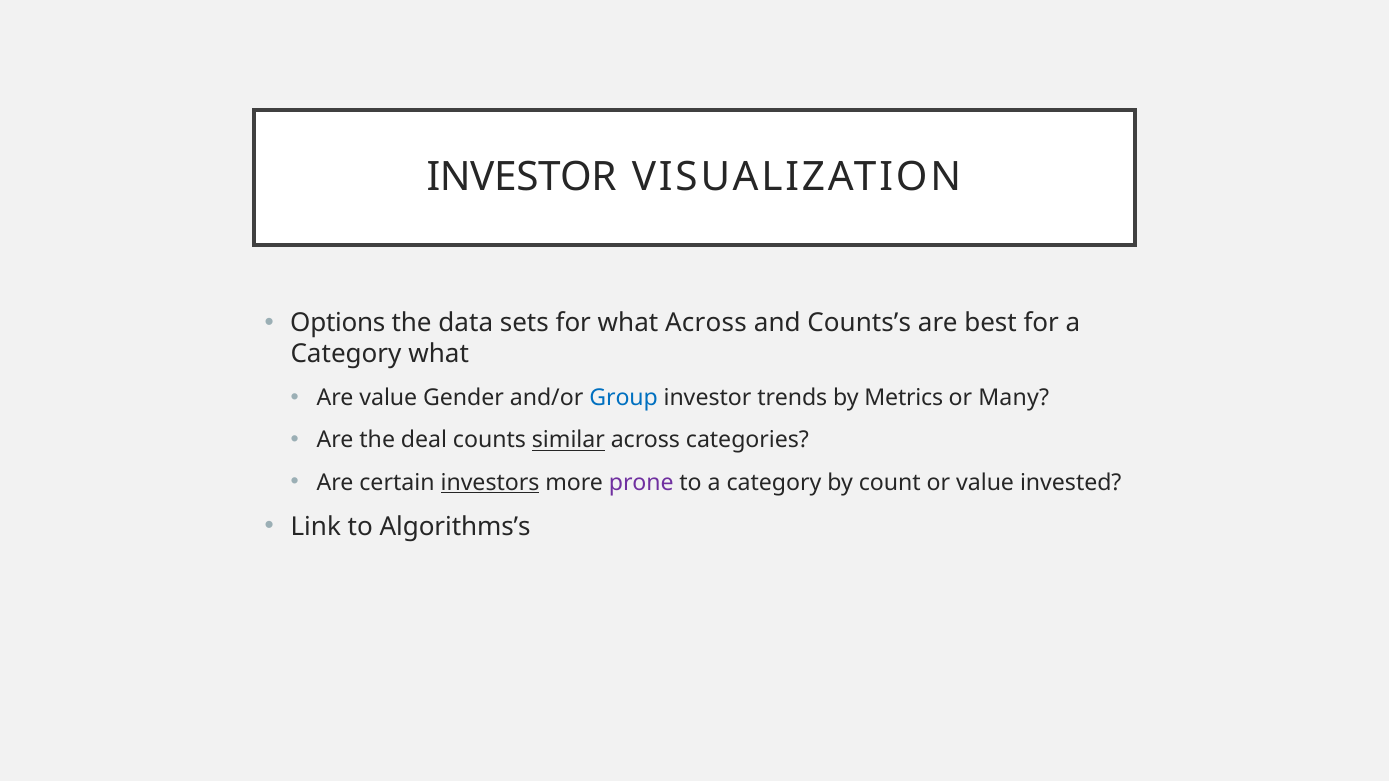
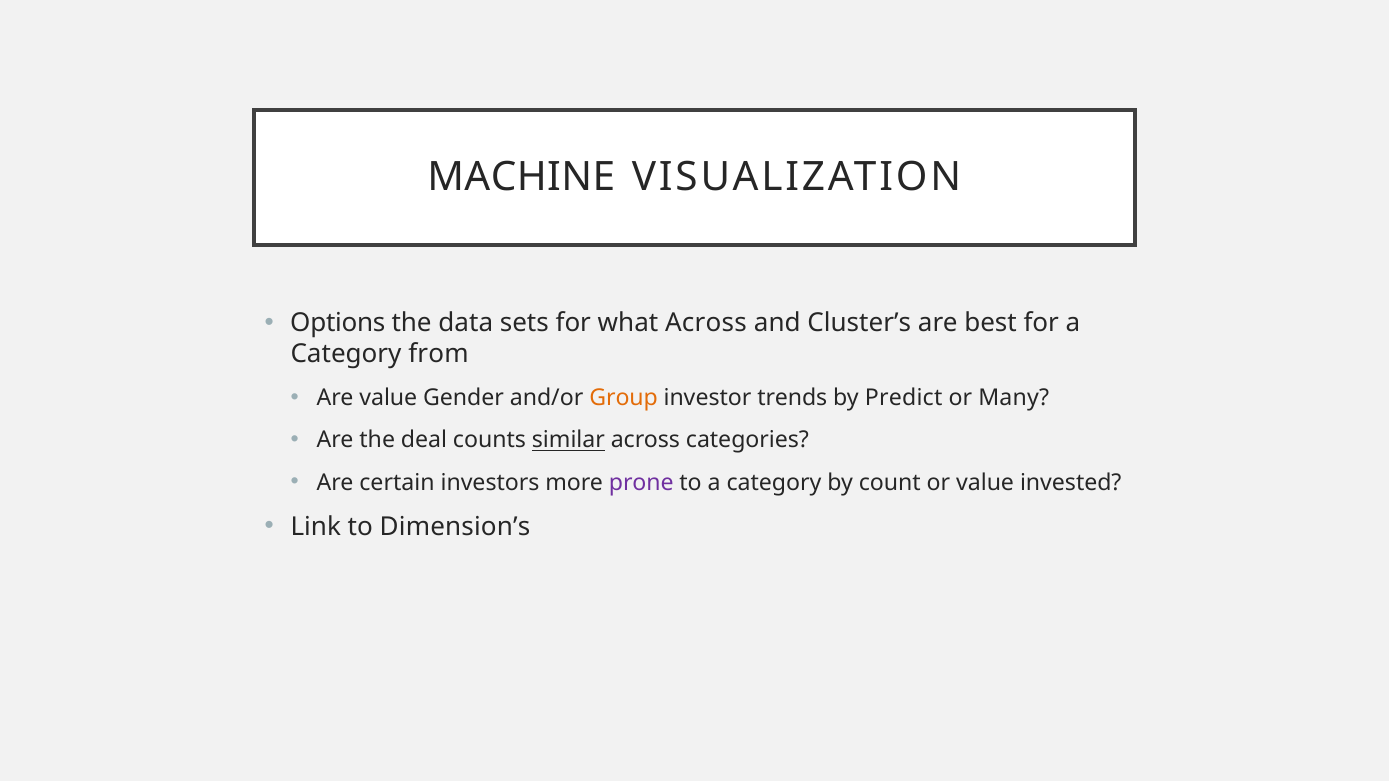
INVESTOR: INVESTOR -> MACHINE (521, 177)
Counts’s: Counts’s -> Cluster’s (859, 323)
Category what: what -> from (439, 354)
Group colour: blue -> orange (624, 398)
Metrics: Metrics -> Predict (904, 398)
investors underline: present -> none (490, 483)
Algorithms’s: Algorithms’s -> Dimension’s (455, 527)
